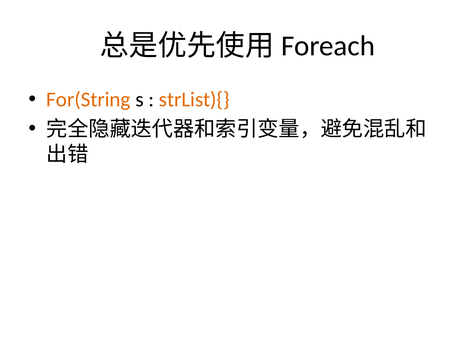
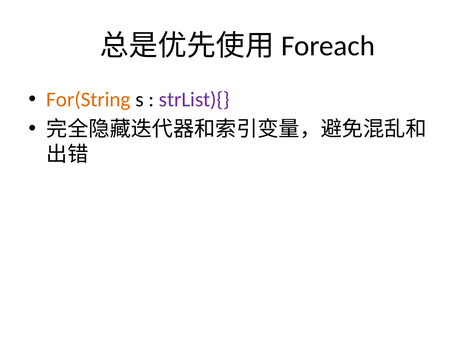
strList){ colour: orange -> purple (194, 100)
